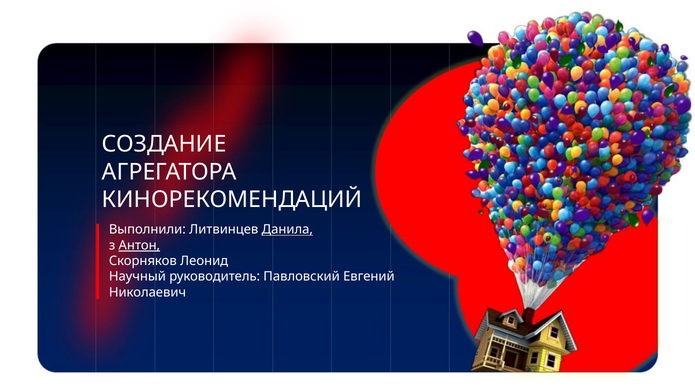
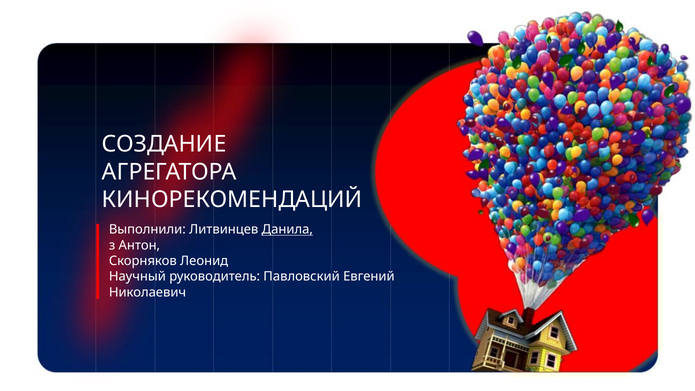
Антон underline: present -> none (139, 245)
